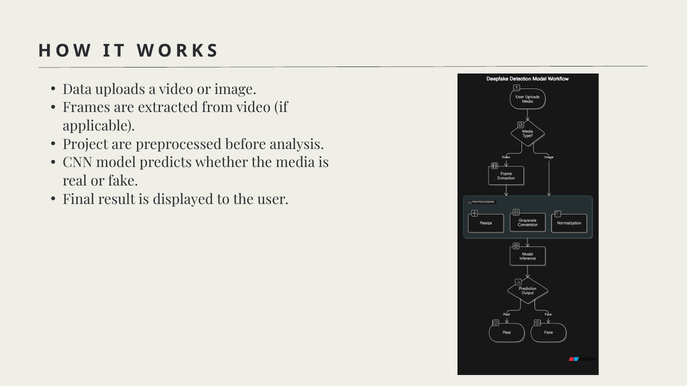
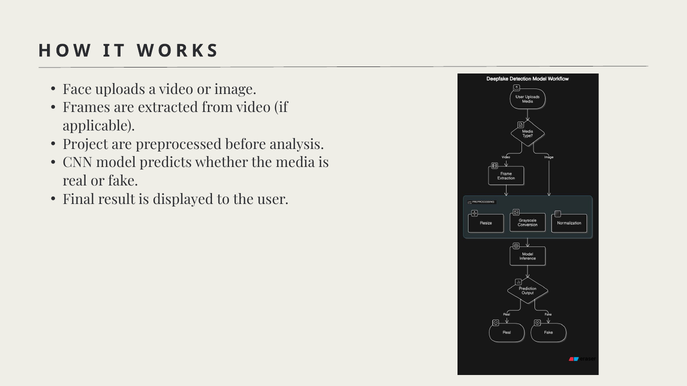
Data: Data -> Face (77, 90)
